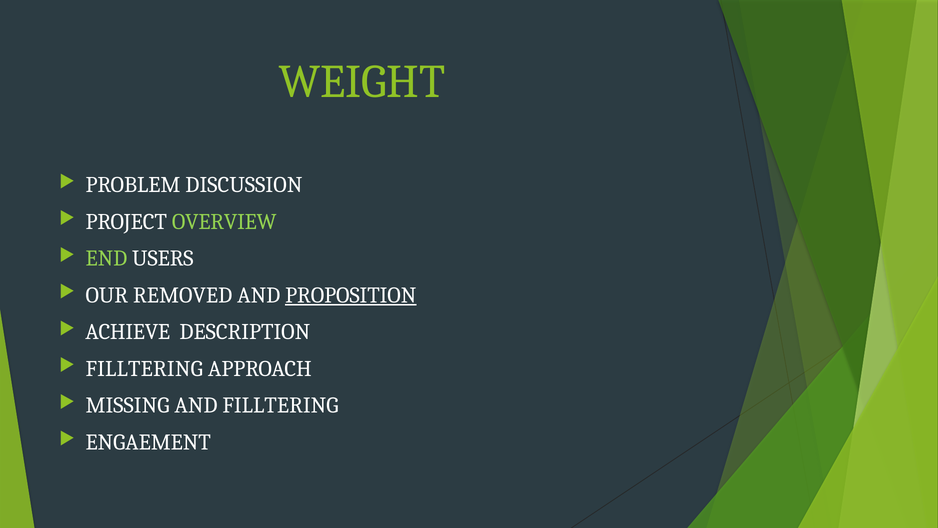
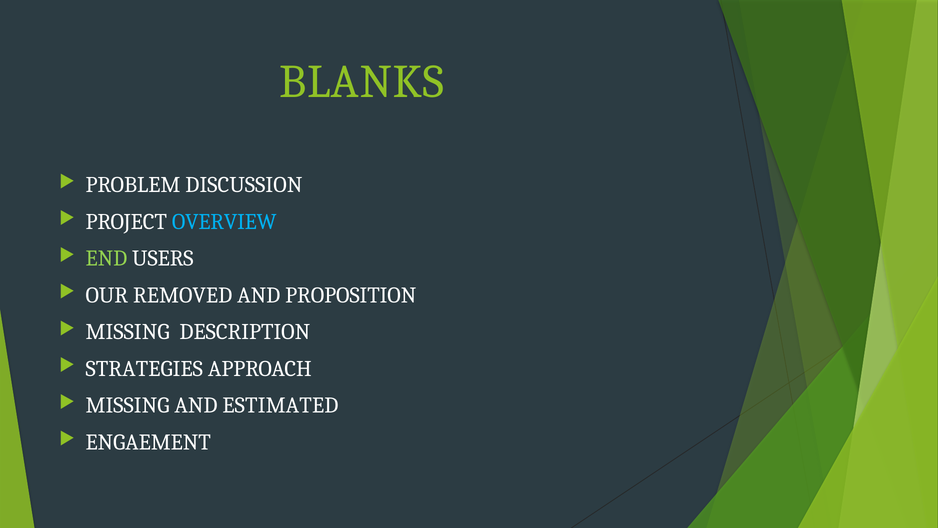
WEIGHT: WEIGHT -> BLANKS (362, 82)
OVERVIEW colour: light green -> light blue (224, 222)
PROPOSITION underline: present -> none (351, 295)
ACHIEVE: ACHIEVE -> MISSING (128, 332)
FILLTERING: FILLTERING -> STRATEGIES (144, 368)
AND FILLTERING: FILLTERING -> ESTIMATED (280, 405)
